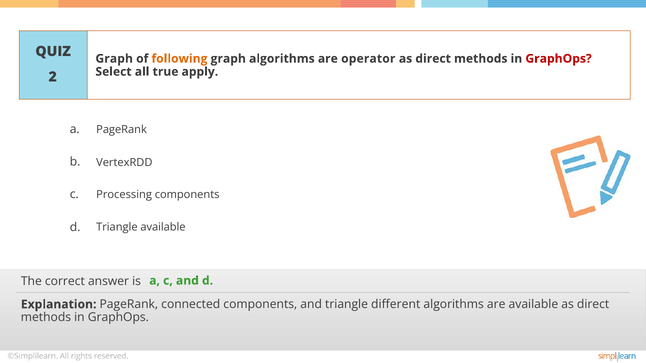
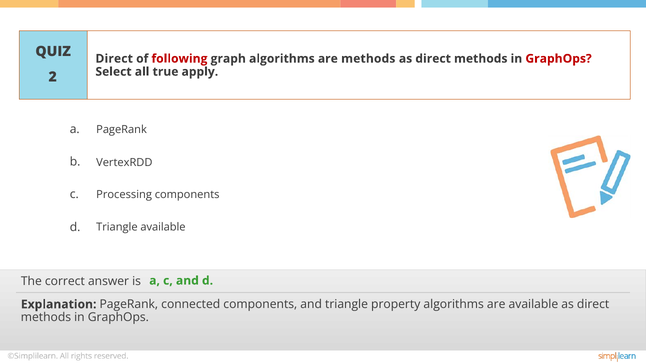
Graph: Graph -> Direct (114, 59)
following colour: orange -> red (179, 59)
are operator: operator -> methods (368, 59)
different: different -> property (396, 305)
